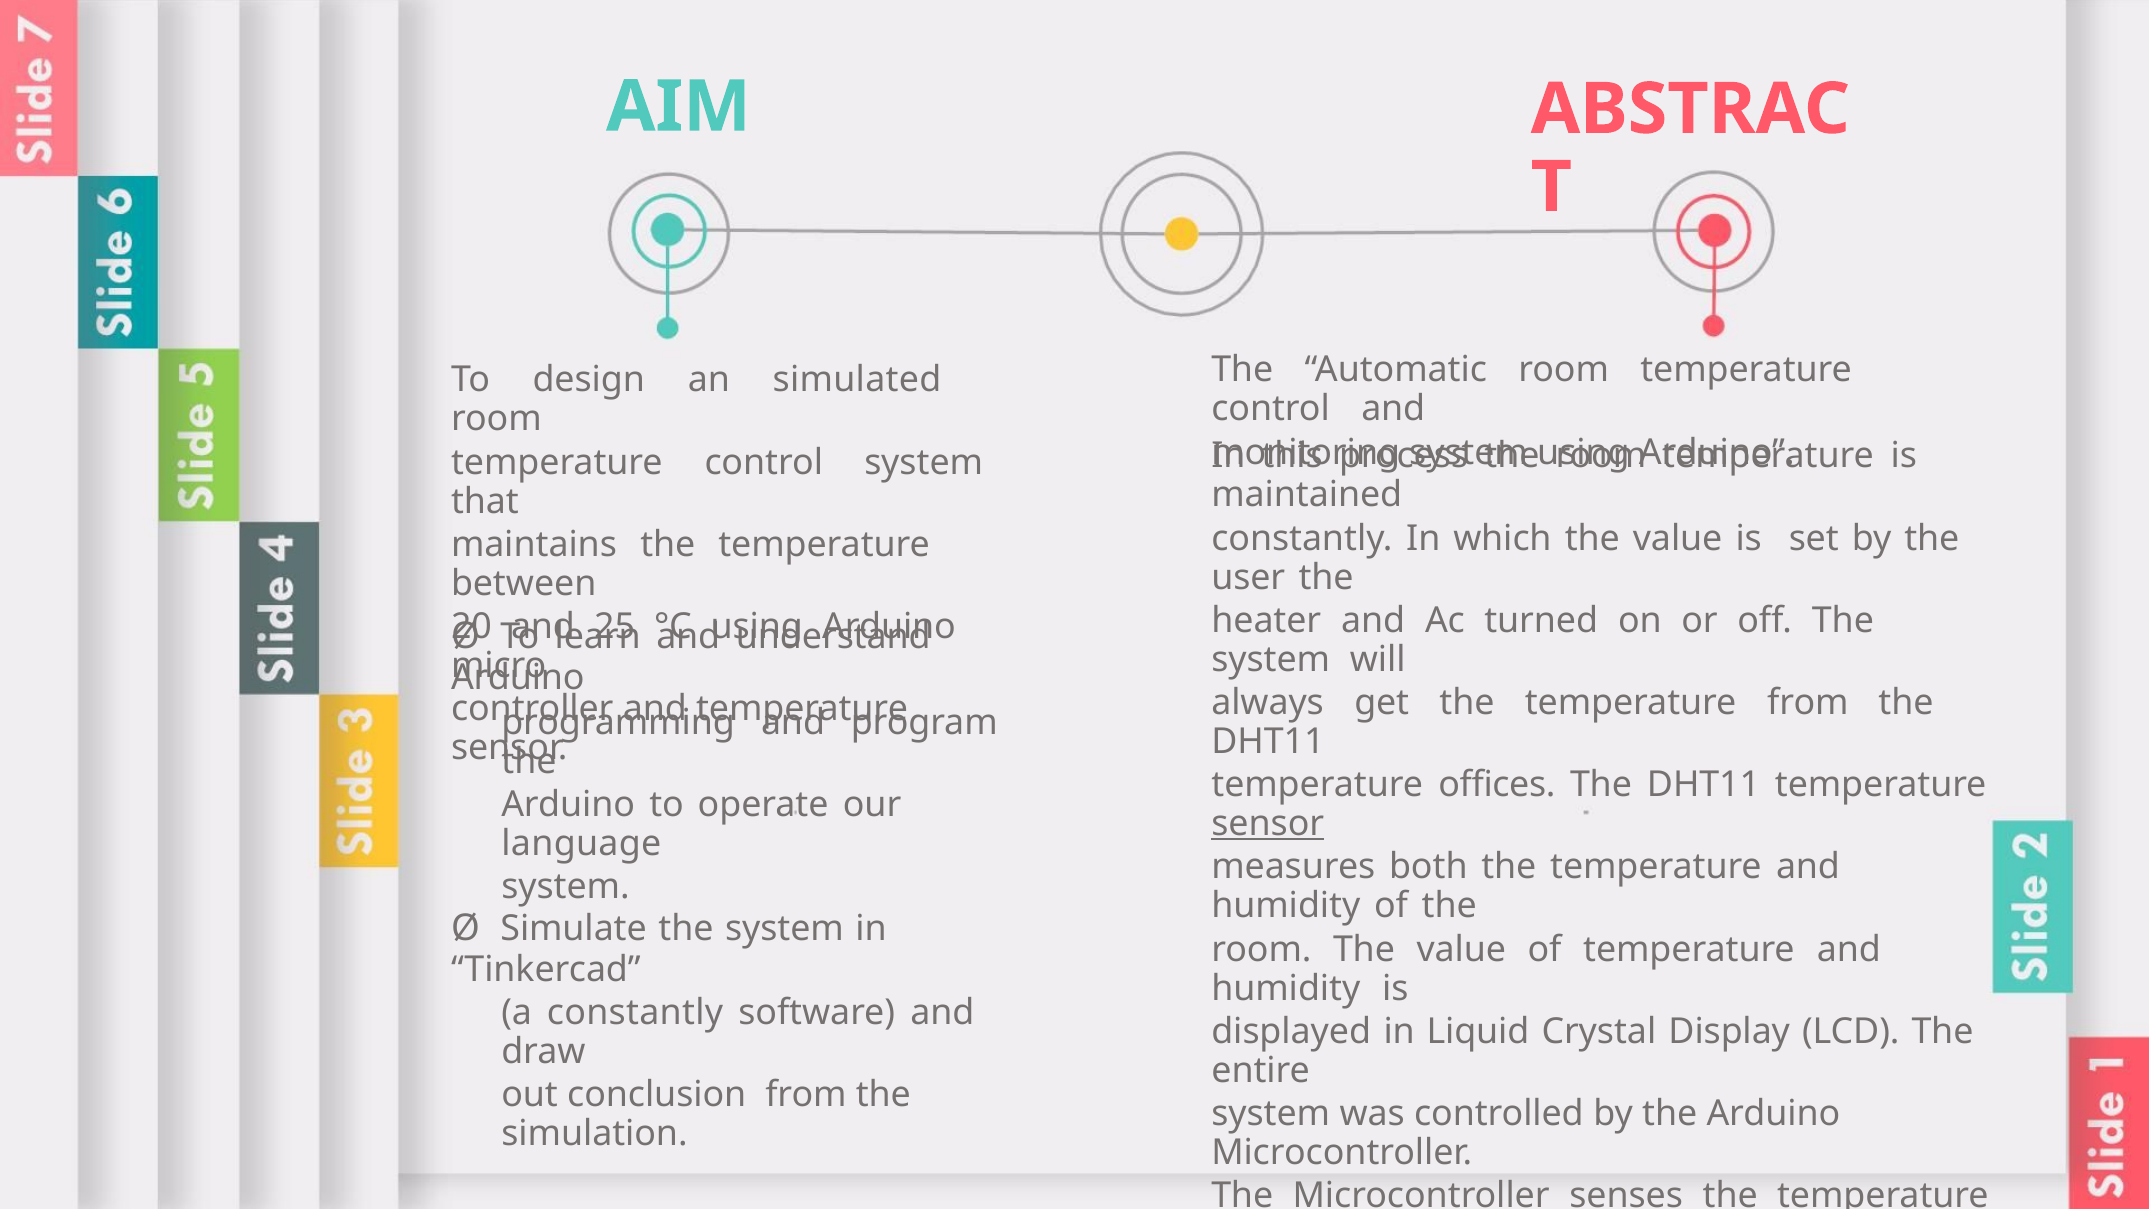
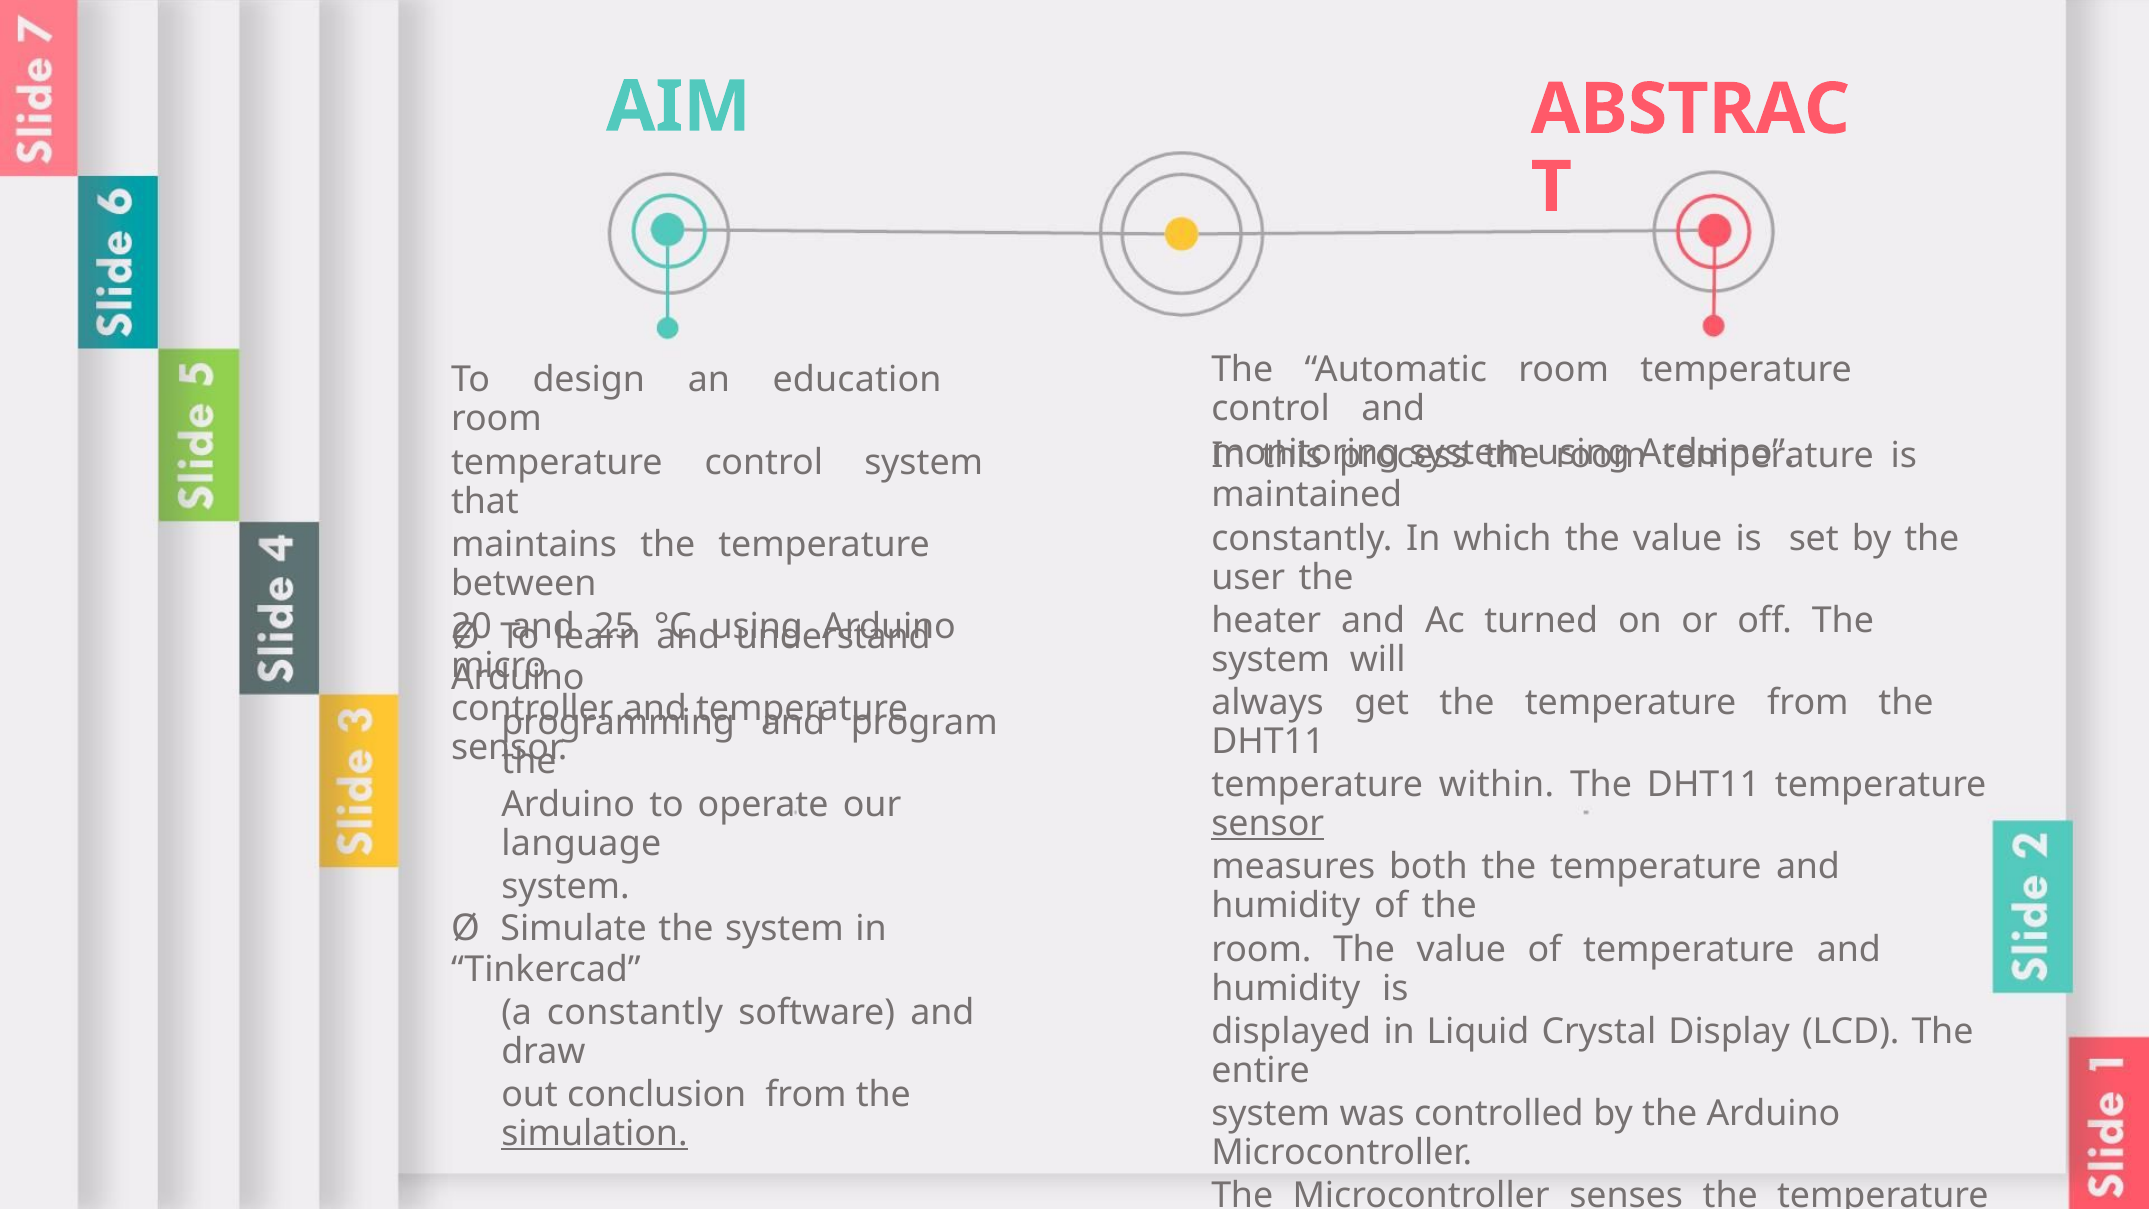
simulated: simulated -> education (857, 380)
offices: offices -> within (1497, 785)
simulation underline: none -> present (595, 1134)
